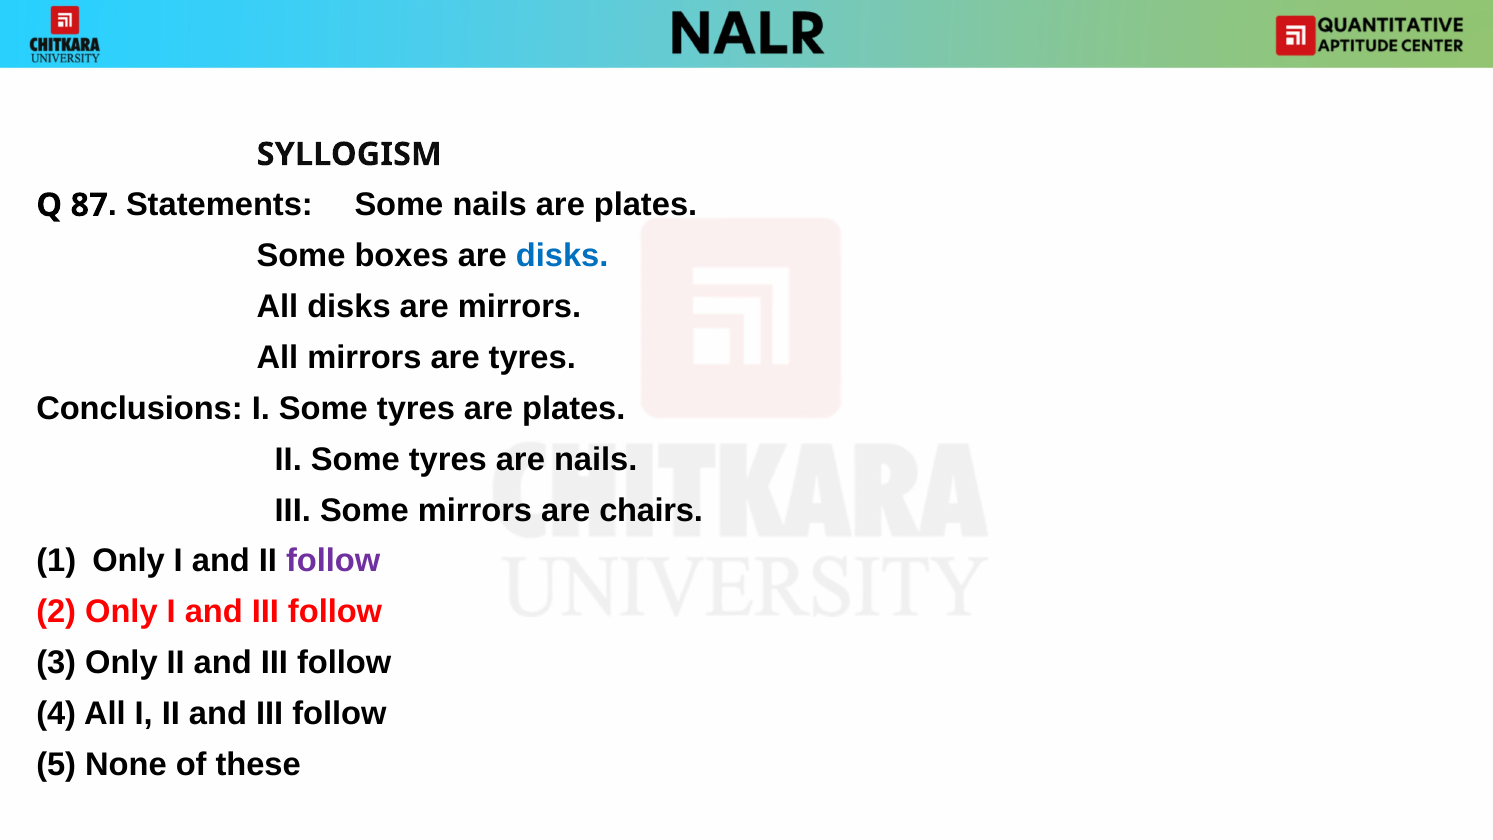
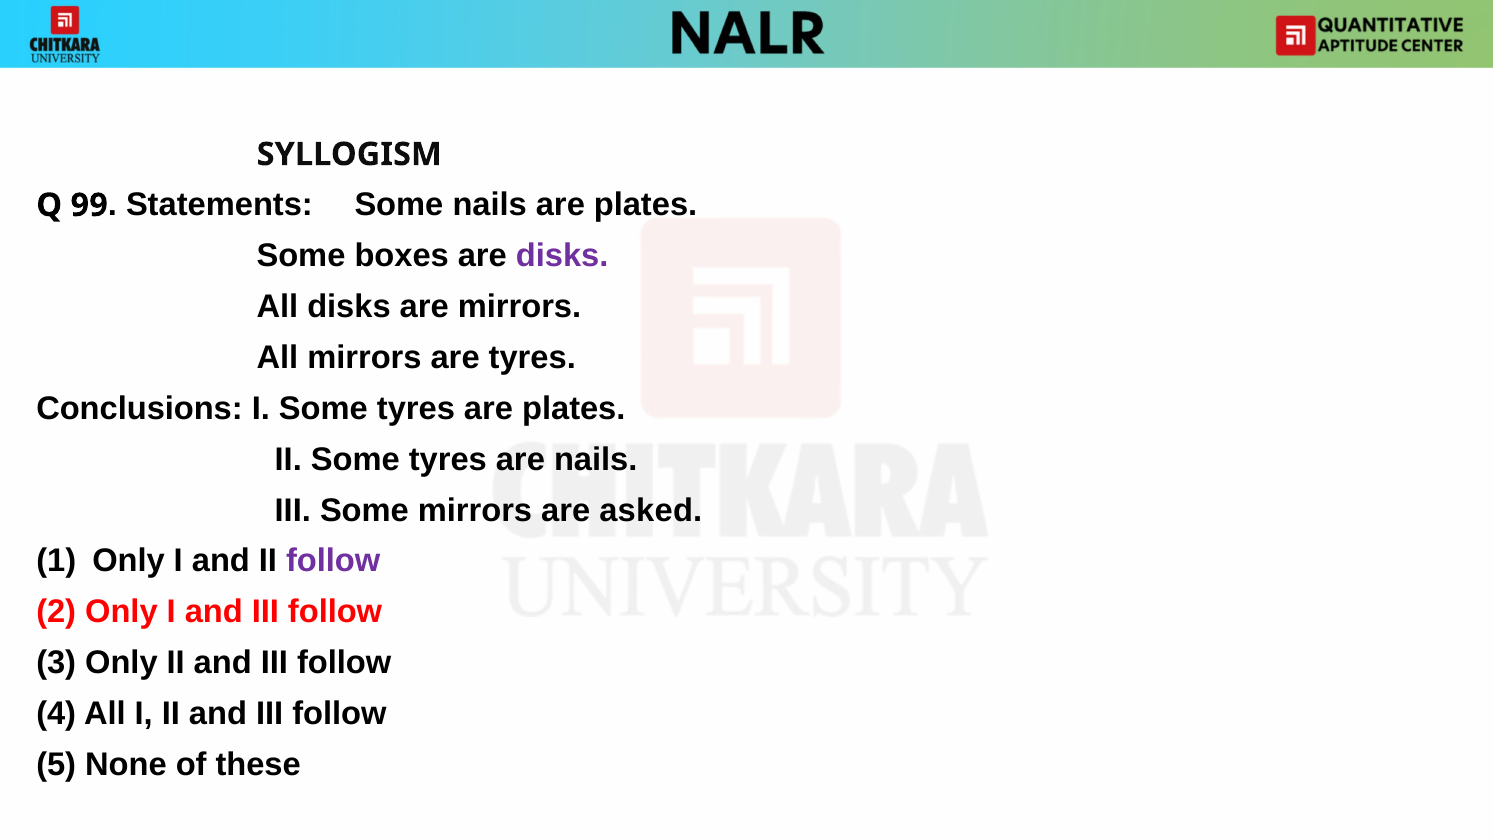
87: 87 -> 99 (89, 205)
disks colour: blue -> purple (562, 256)
chairs: chairs -> asked (651, 510)
